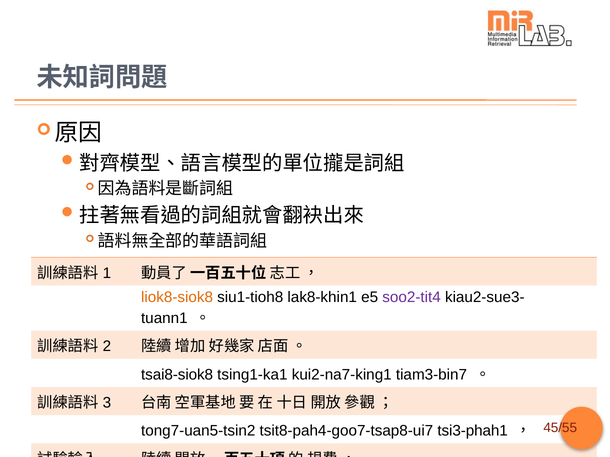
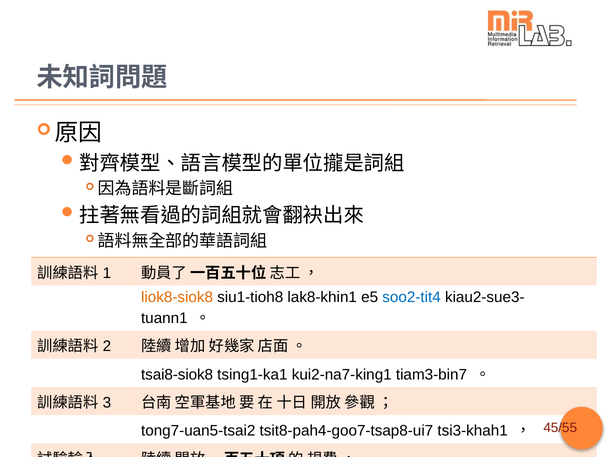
soo2-tit4 colour: purple -> blue (412, 298)
tong7-uan5-tsin2: tong7-uan5-tsin2 -> tong7-uan5-tsai2 (198, 431)
tsi3-phah1: tsi3-phah1 -> tsi3-khah1 (473, 431)
